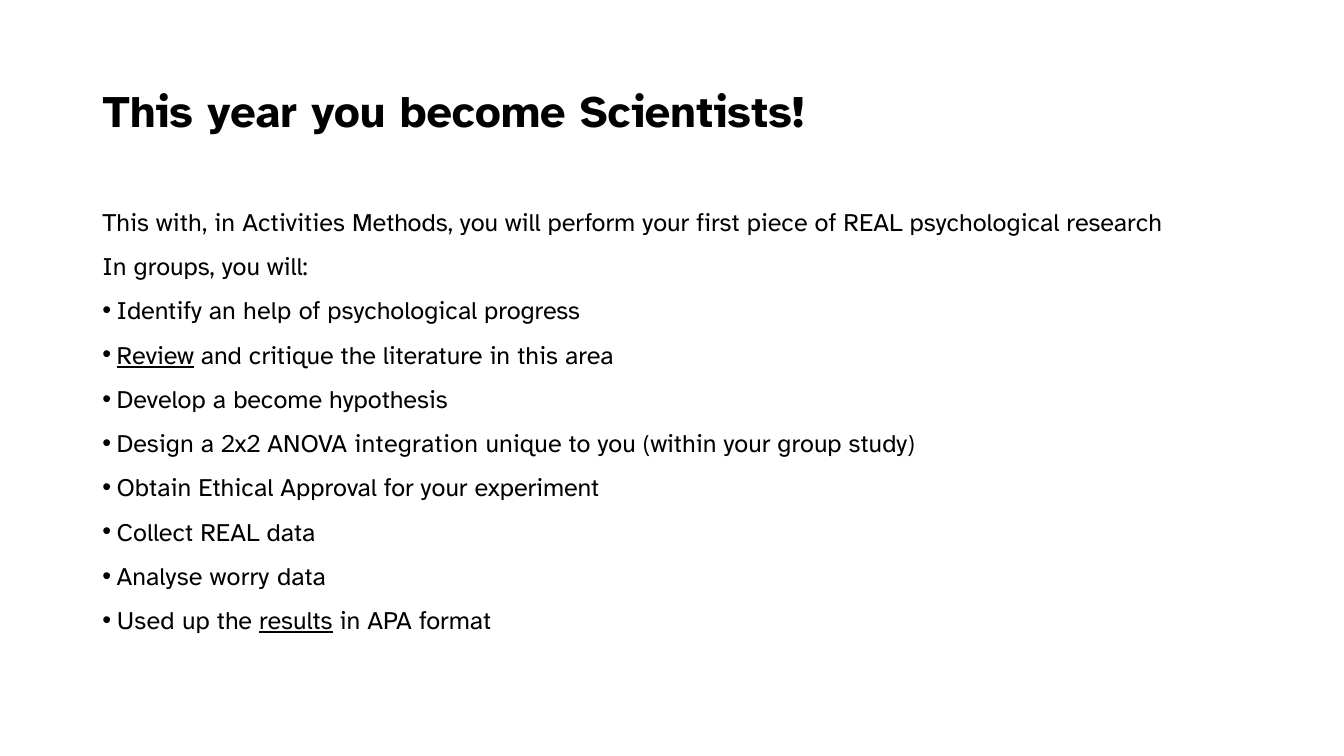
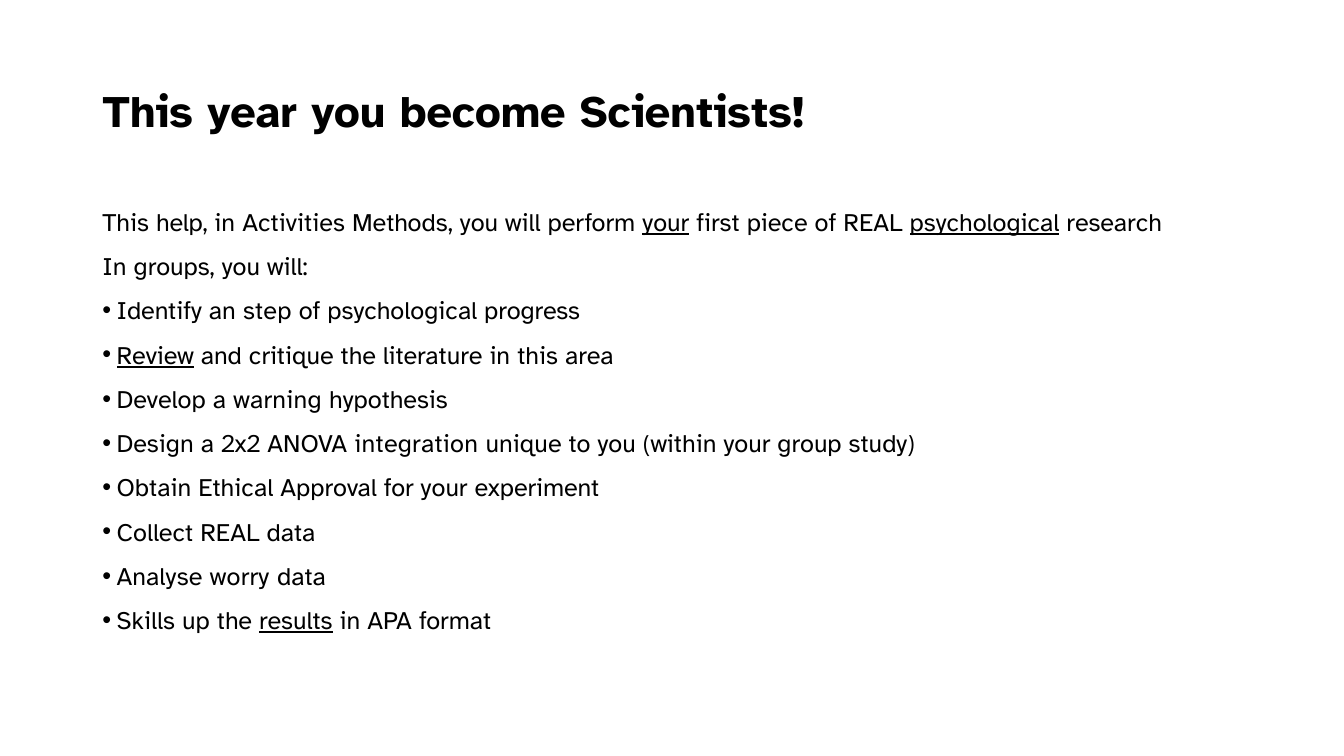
with: with -> help (182, 223)
your underline: none -> present (666, 223)
psychological underline: none -> present (985, 223)
help: help -> step (267, 312)
a become: become -> warning (278, 400)
Used: Used -> Skills (146, 621)
